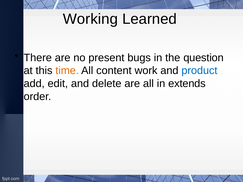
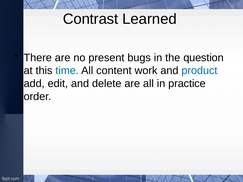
Working: Working -> Contrast (91, 19)
time colour: orange -> blue (67, 71)
extends: extends -> practice (187, 84)
